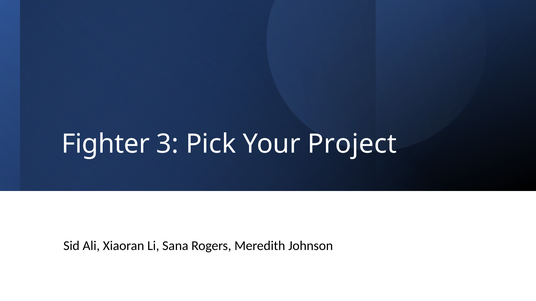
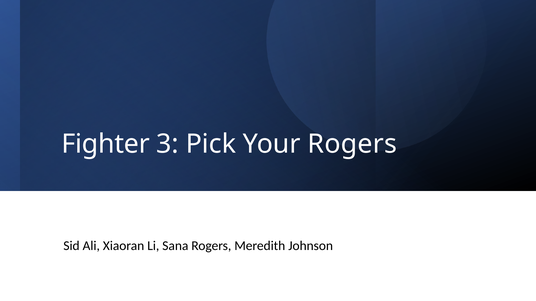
Your Project: Project -> Rogers (352, 144)
